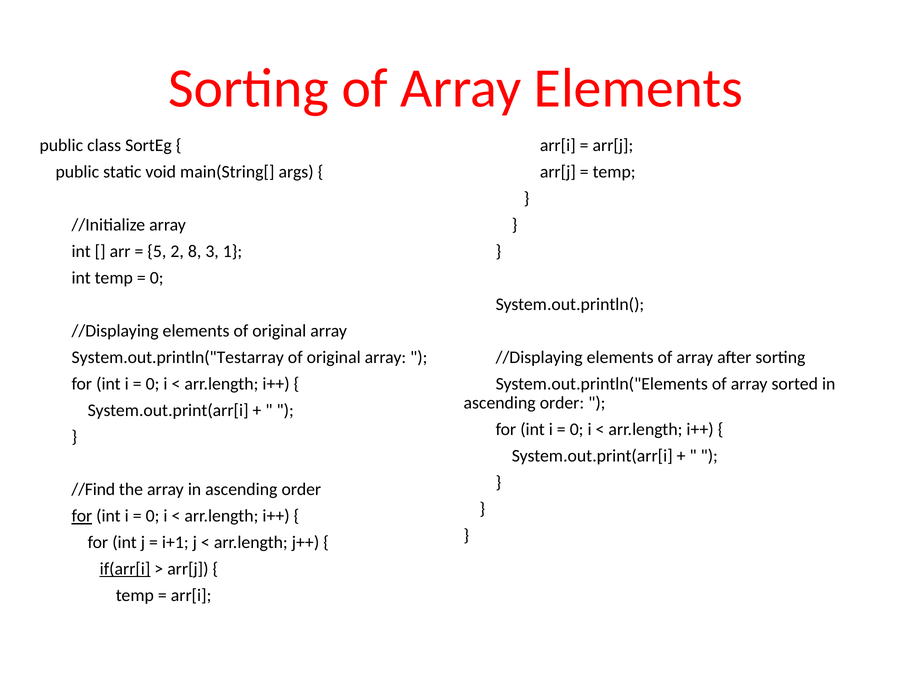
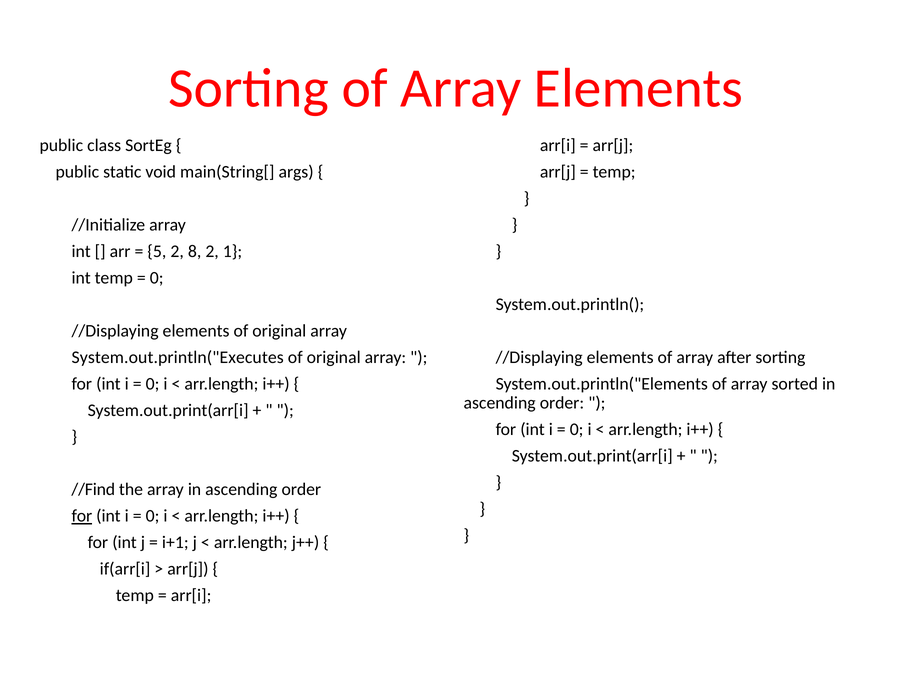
8 3: 3 -> 2 (212, 251)
System.out.println("Testarray: System.out.println("Testarray -> System.out.println("Executes (178, 357)
if(arr[i underline: present -> none (125, 569)
